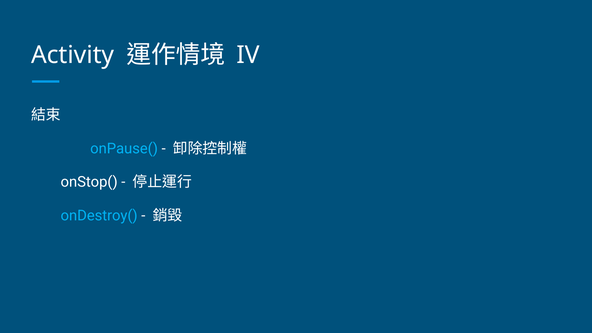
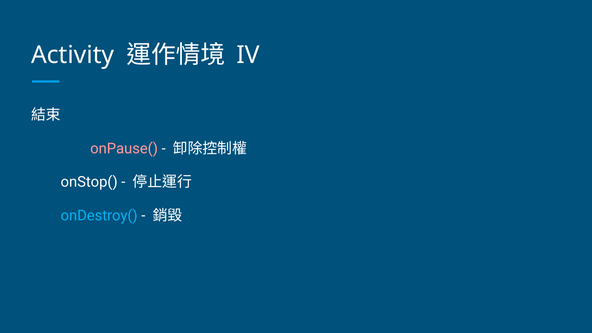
onPause( colour: light blue -> pink (124, 149)
